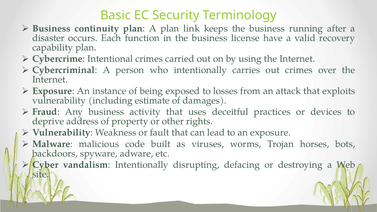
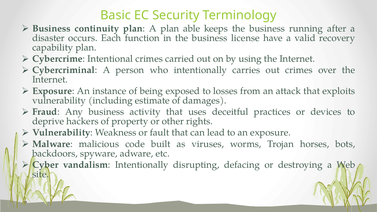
link: link -> able (192, 28)
address: address -> hackers (82, 121)
